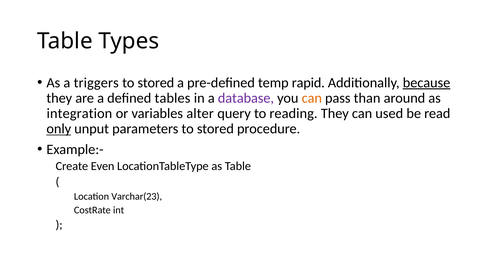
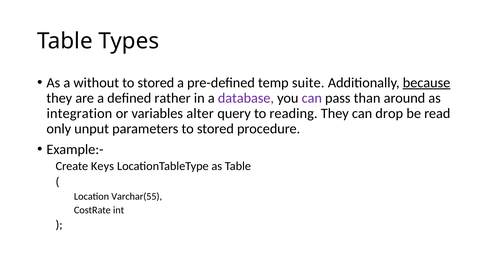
triggers: triggers -> without (96, 83)
rapid: rapid -> suite (308, 83)
tables: tables -> rather (173, 98)
can colour: orange -> purple (312, 98)
used: used -> drop (389, 113)
only underline: present -> none (59, 129)
Even: Even -> Keys (102, 166)
Varchar(23: Varchar(23 -> Varchar(55 (137, 197)
